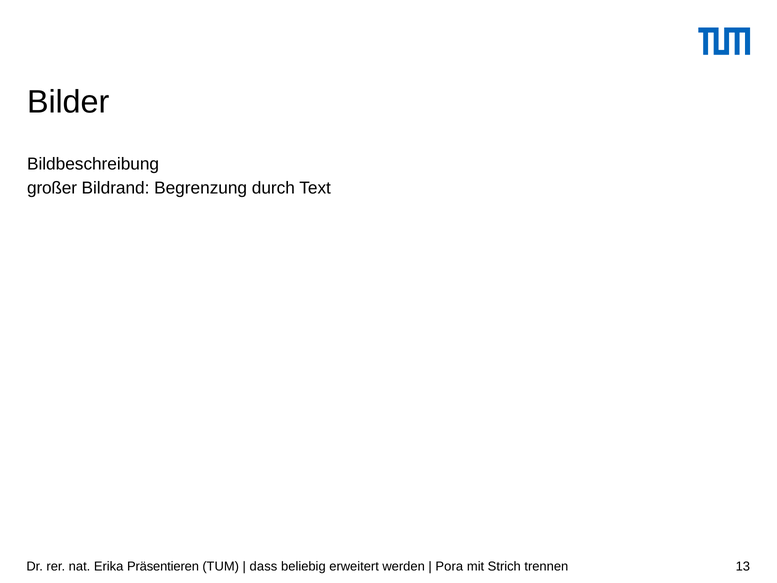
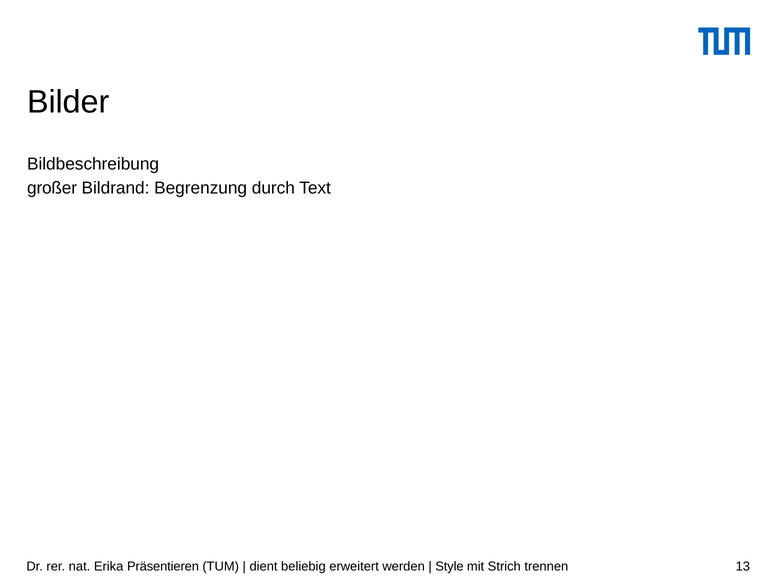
dass: dass -> dient (264, 566)
Pora: Pora -> Style (449, 566)
